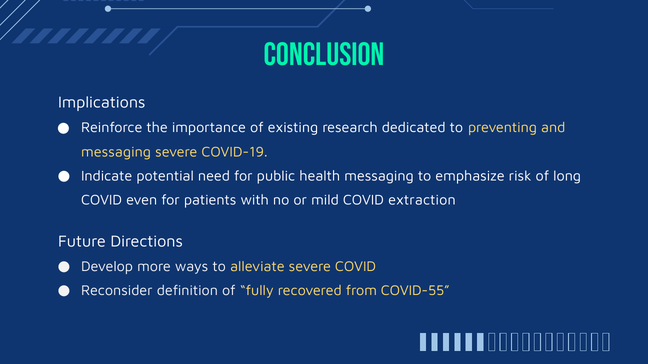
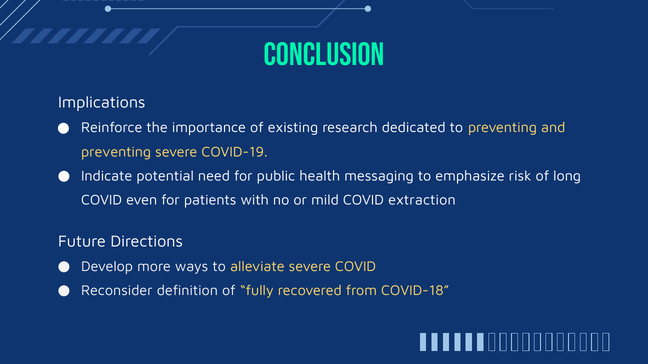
messaging: messaging -> preventing (116, 152)
COVID-55: COVID-55 -> COVID-18 (415, 291)
